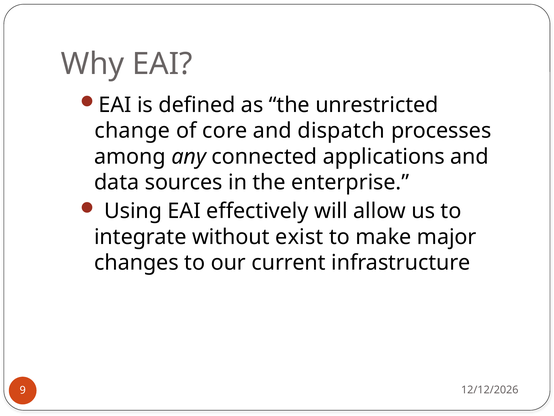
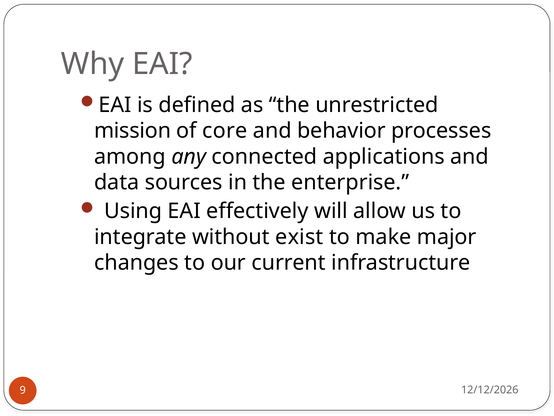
change: change -> mission (133, 131)
dispatch: dispatch -> behavior (341, 131)
